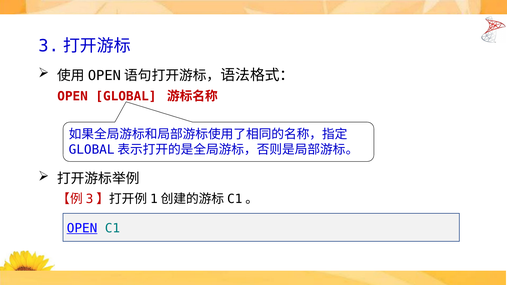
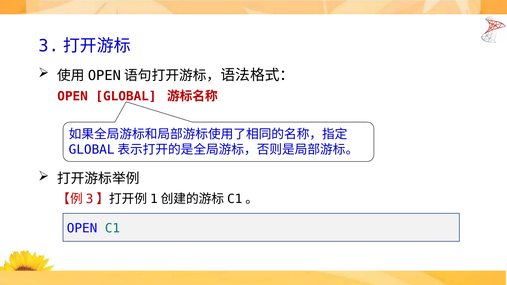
OPEN underline: present -> none (82, 228)
